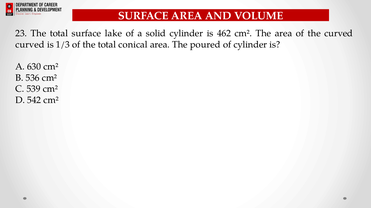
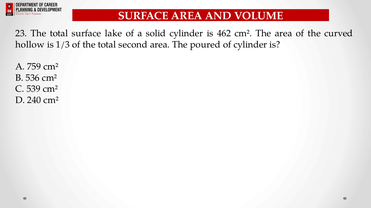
curved: curved -> hollow (30, 45)
conical: conical -> second (133, 45)
630: 630 -> 759 (34, 67)
542: 542 -> 240 (34, 100)
